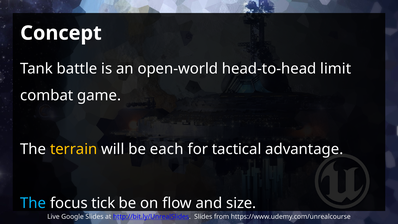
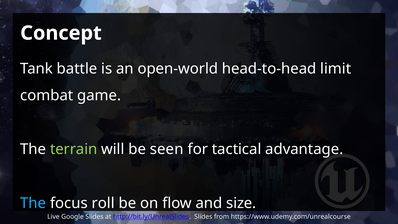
terrain colour: yellow -> light green (74, 149)
each: each -> seen (167, 149)
tick: tick -> roll (103, 203)
